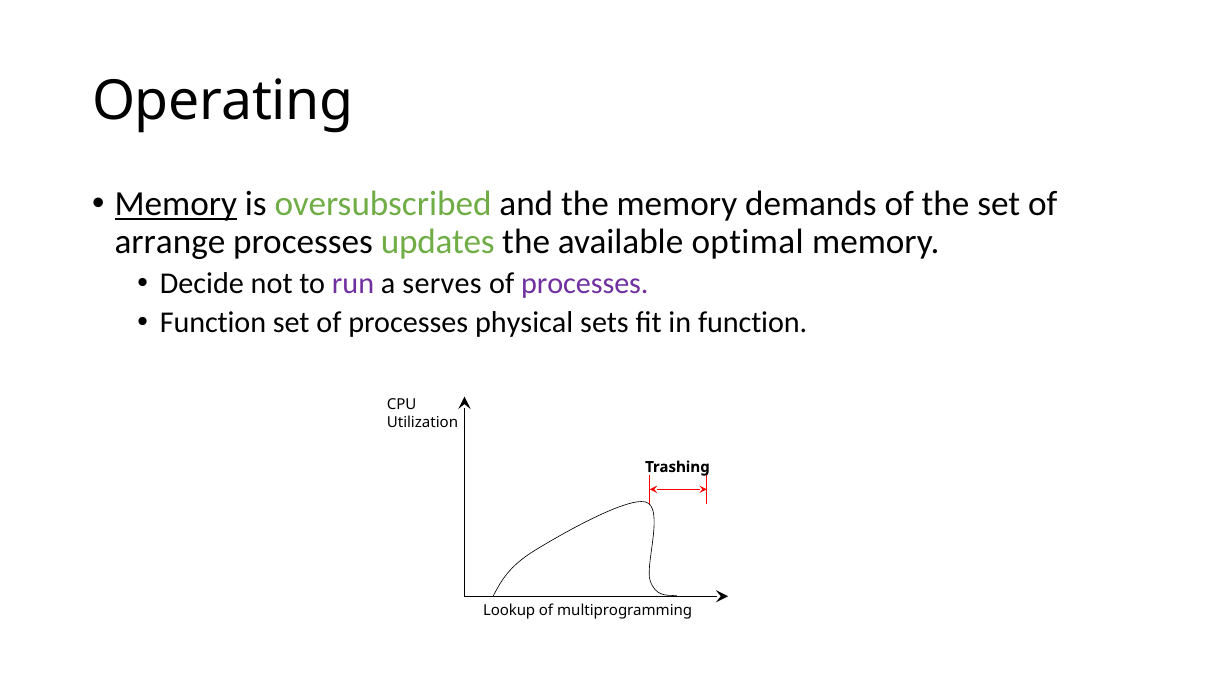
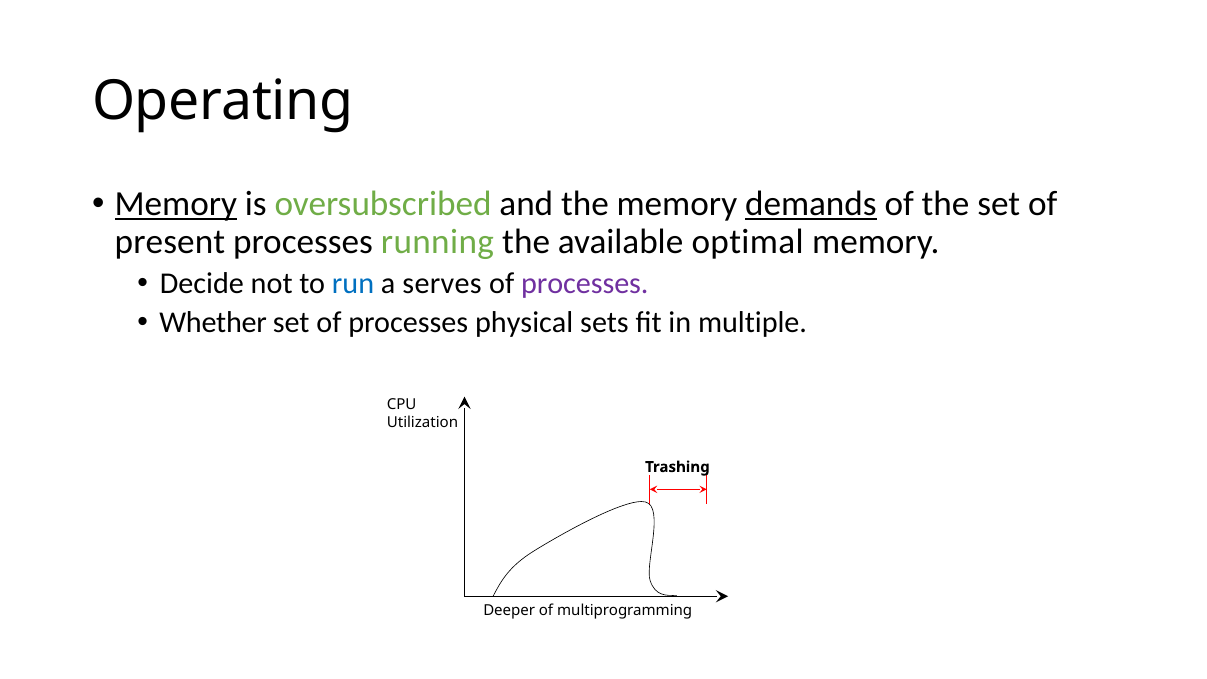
demands underline: none -> present (811, 204)
arrange: arrange -> present (170, 242)
updates: updates -> running (437, 242)
run colour: purple -> blue (353, 284)
Function: Function -> Whether (213, 323)
in function: function -> multiple (753, 323)
Lookup: Lookup -> Deeper (509, 611)
